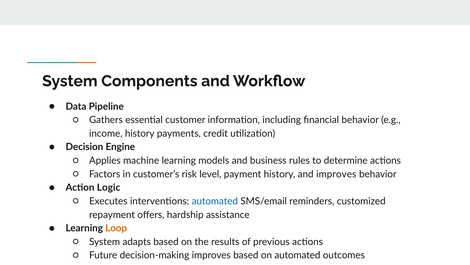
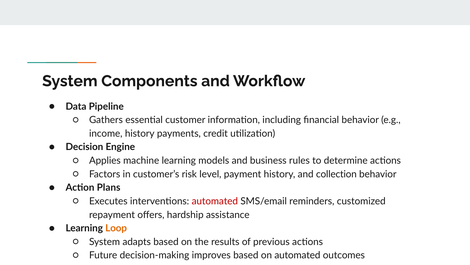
and improves: improves -> collection (336, 174)
Logic: Logic -> Plans (109, 187)
automated colour: blue -> red (215, 201)
